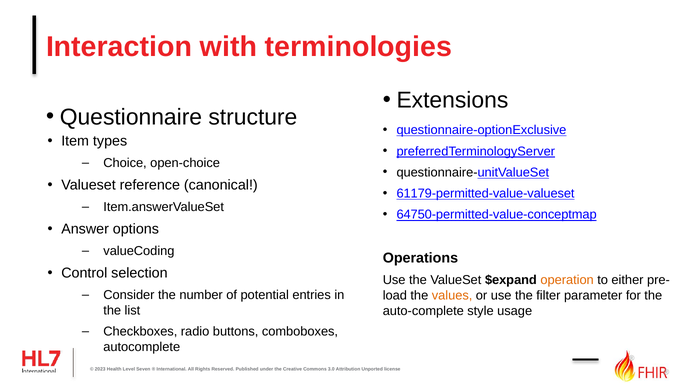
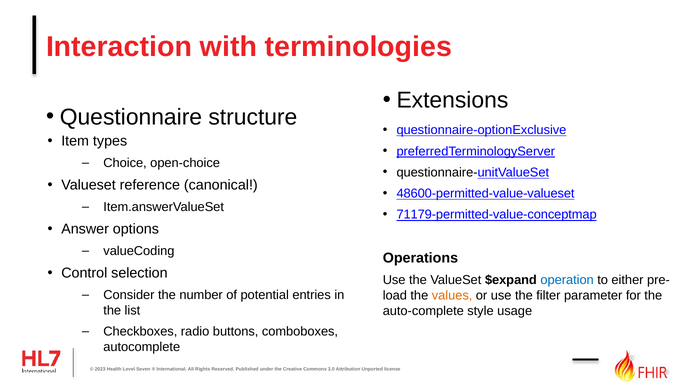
61179-permitted-value-valueset: 61179-permitted-value-valueset -> 48600-permitted-value-valueset (486, 194)
64750-permitted-value-conceptmap: 64750-permitted-value-conceptmap -> 71179-permitted-value-conceptmap (497, 215)
operation colour: orange -> blue (567, 280)
